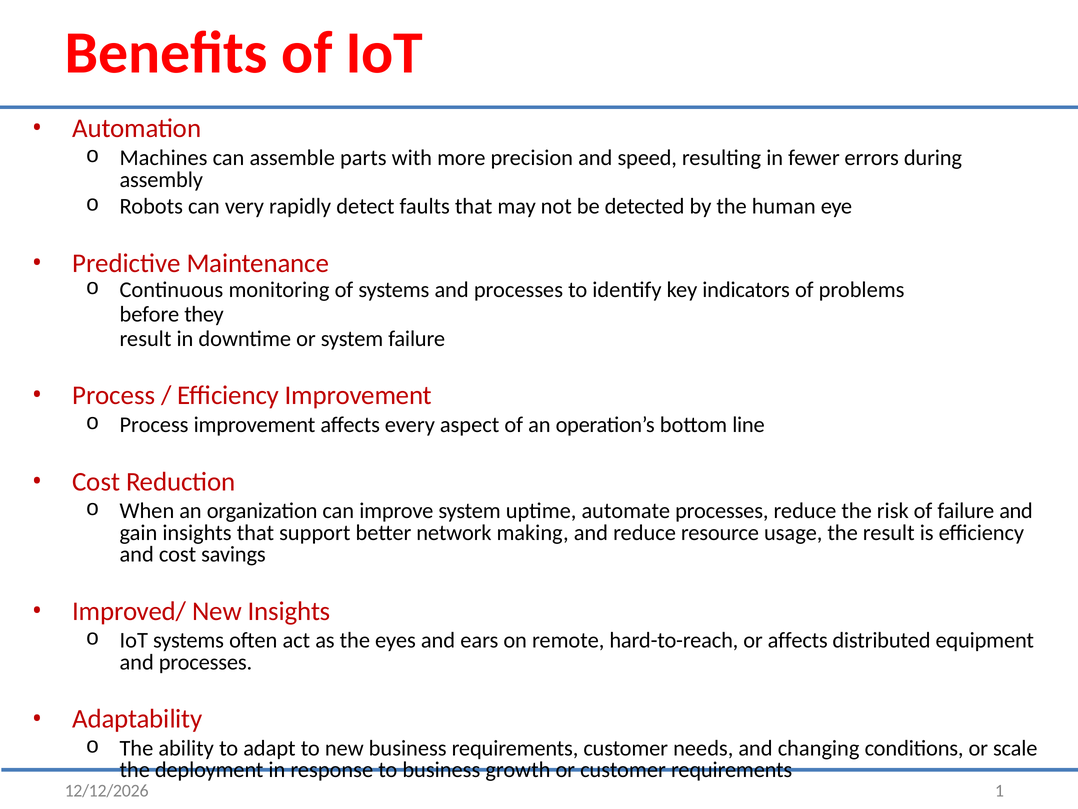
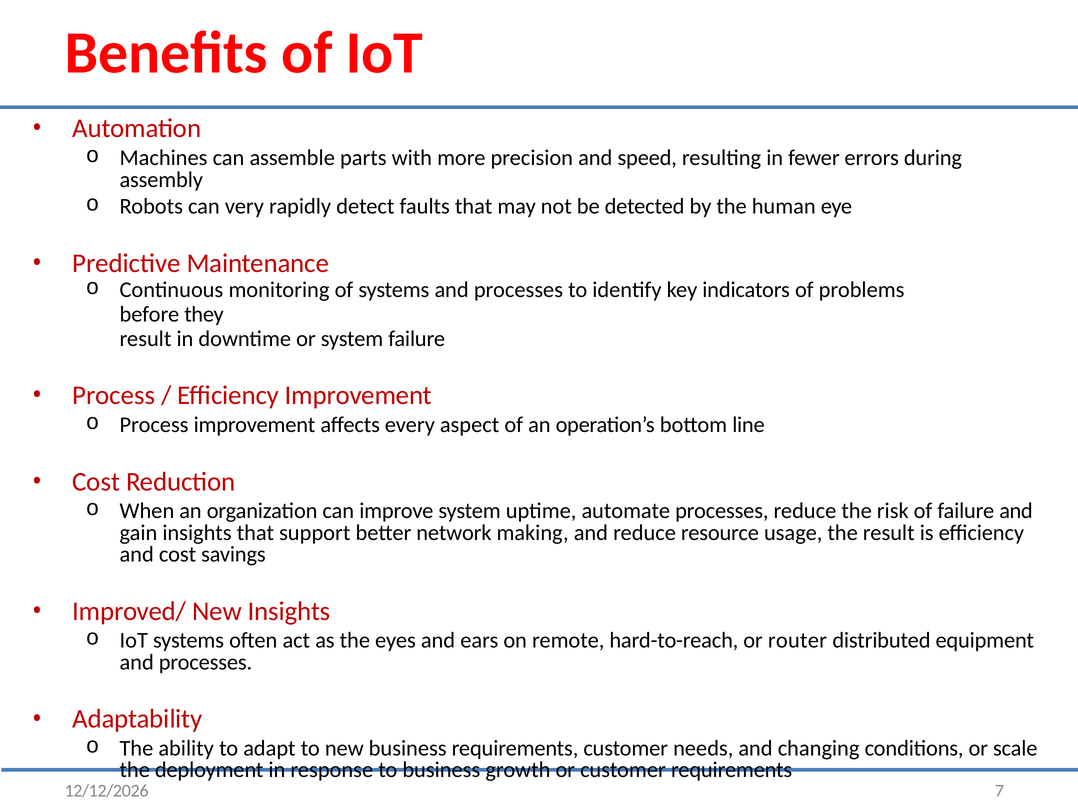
or affects: affects -> router (797, 640)
1: 1 -> 7 (1000, 790)
